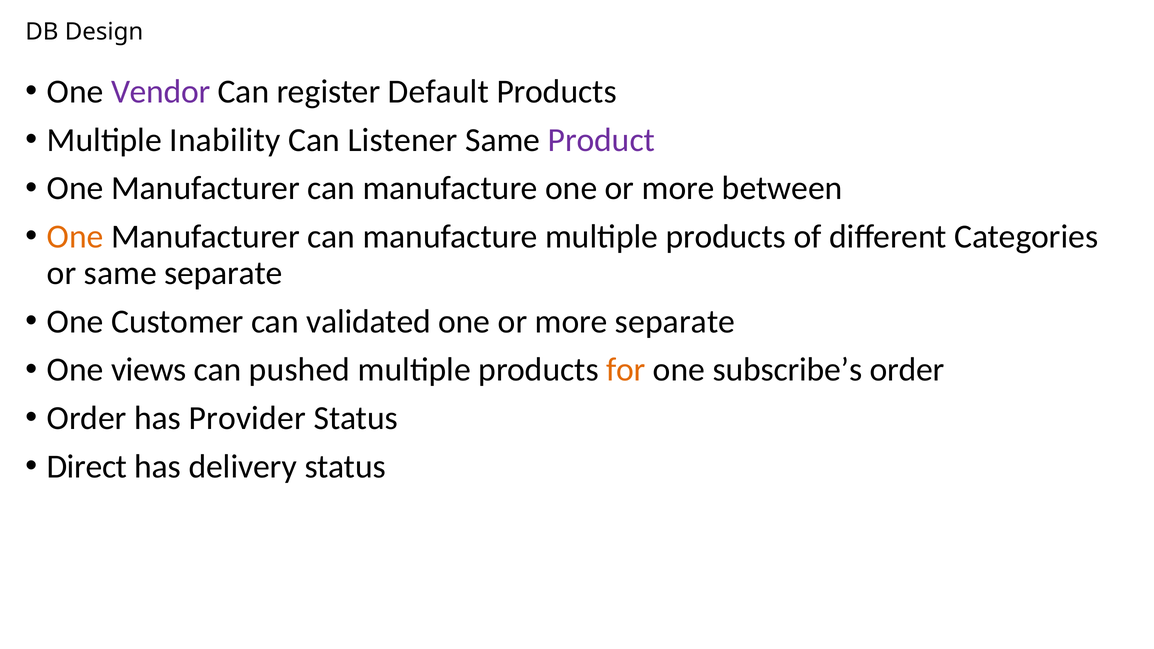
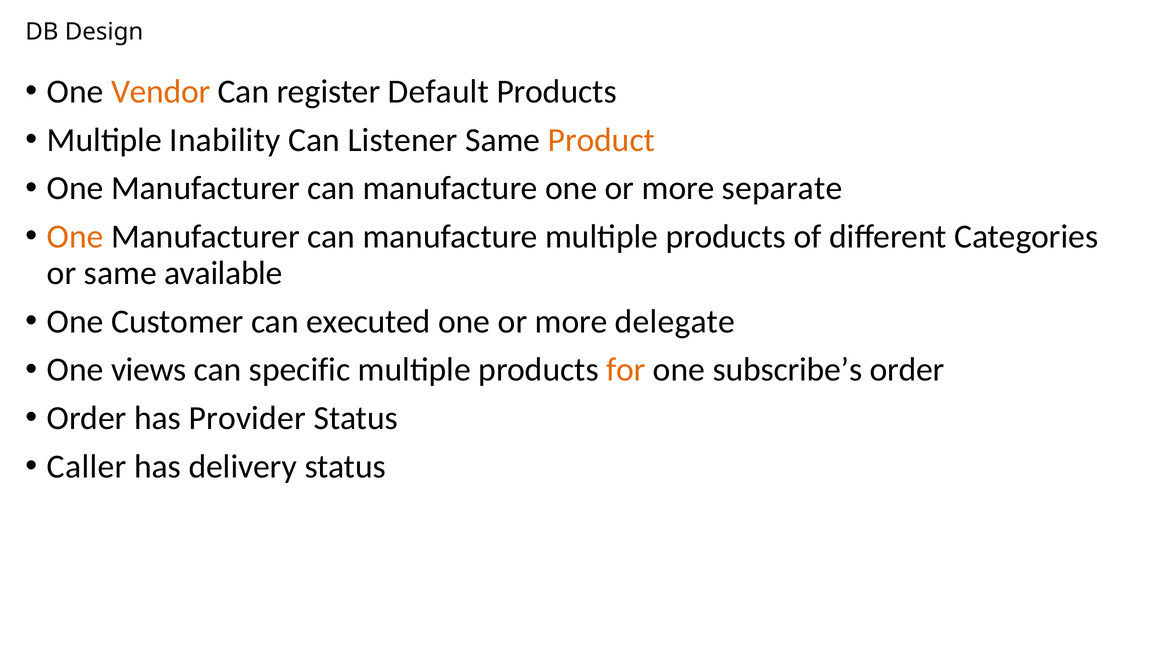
Vendor colour: purple -> orange (161, 92)
Product colour: purple -> orange (601, 140)
between: between -> separate (782, 188)
same separate: separate -> available (223, 273)
validated: validated -> executed (368, 321)
more separate: separate -> delegate (675, 321)
pushed: pushed -> specific (300, 370)
Direct: Direct -> Caller (87, 467)
